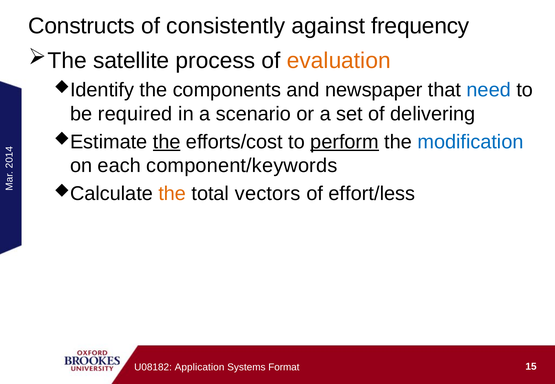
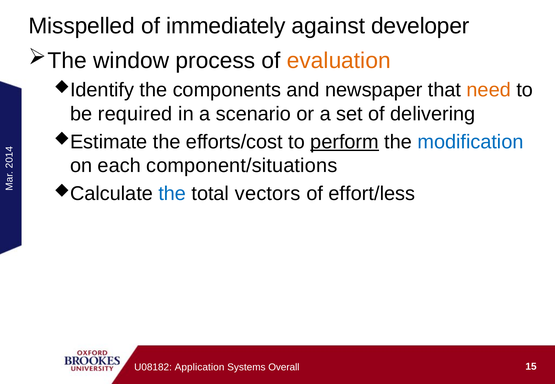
Constructs: Constructs -> Misspelled (82, 26)
consistently: consistently -> immediately (226, 26)
frequency: frequency -> developer (420, 26)
satellite: satellite -> window (131, 61)
need colour: blue -> orange (489, 90)
the underline: present -> none (167, 142)
component/keywords: component/keywords -> component/situations (242, 166)
the colour: orange -> blue (172, 194)
Format: Format -> Overall (284, 368)
